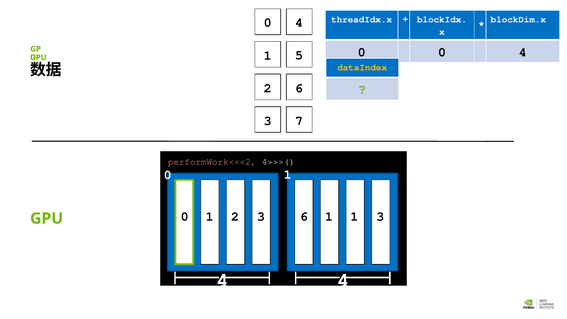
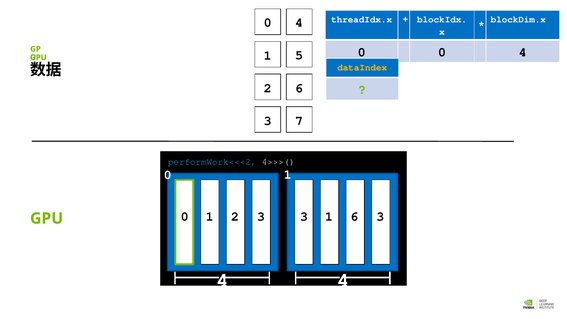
performWork<<<2 colour: pink -> light blue (212, 162)
3 6: 6 -> 3 (304, 216)
1 1: 1 -> 6 (355, 216)
